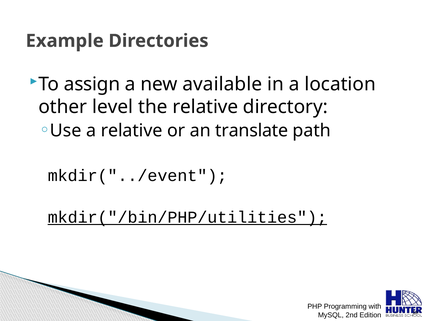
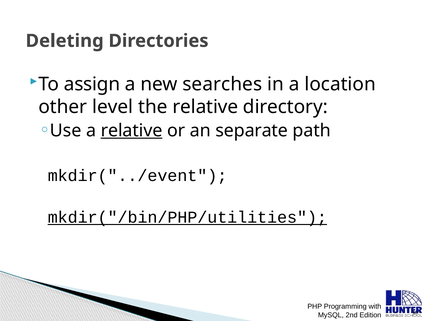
Example: Example -> Deleting (65, 41)
available: available -> searches (222, 84)
relative underline: none -> present (132, 131)
translate: translate -> separate (252, 131)
